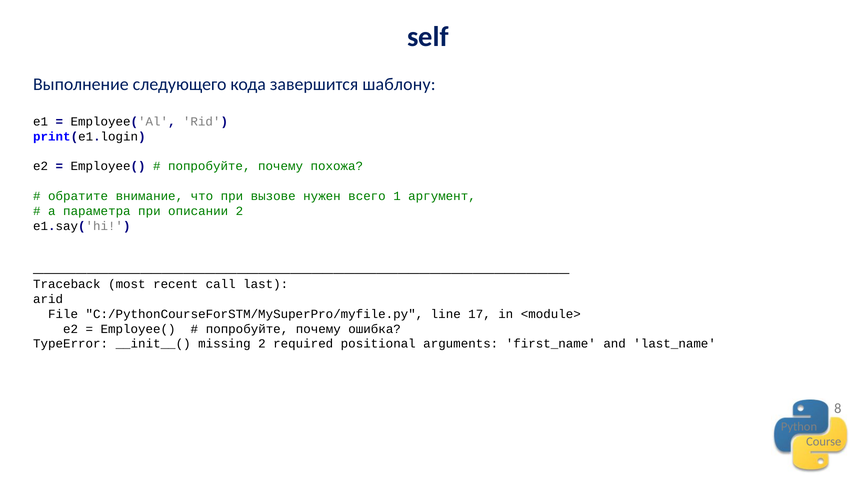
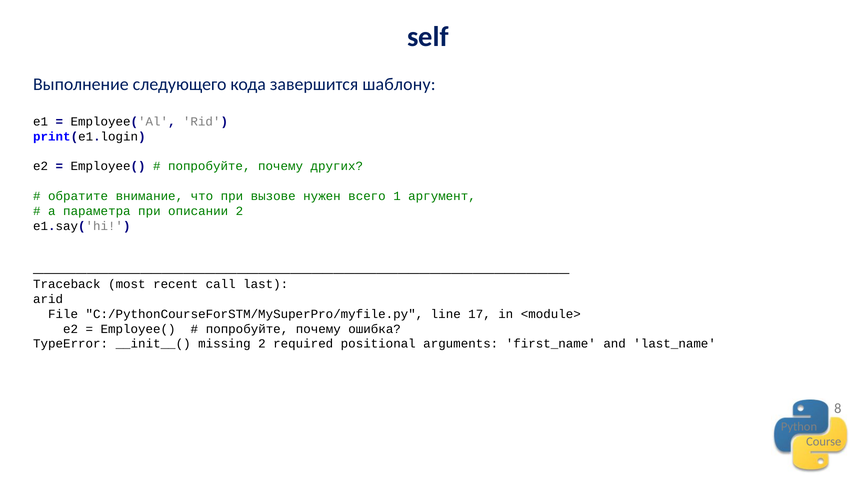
похожа: похожа -> других (337, 167)
